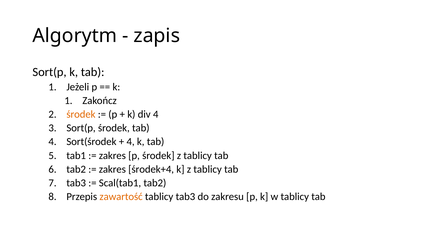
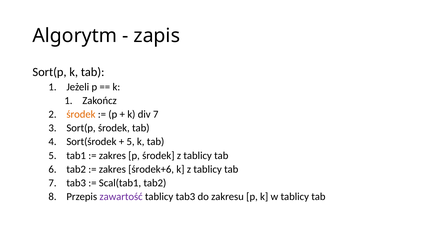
div 4: 4 -> 7 (156, 114)
4: 4 -> 5 (131, 142)
środek+4: środek+4 -> środek+6 (151, 169)
zawartość colour: orange -> purple (121, 196)
